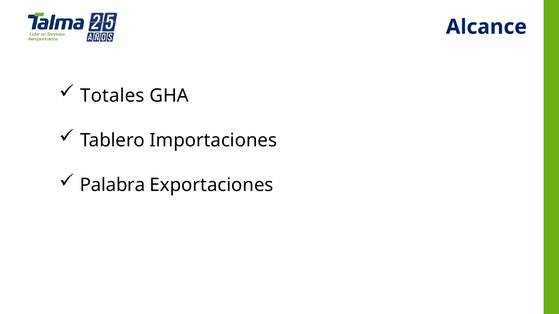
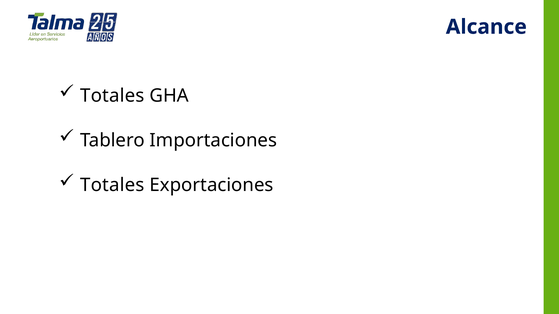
Palabra: Palabra -> Totales (112, 185)
